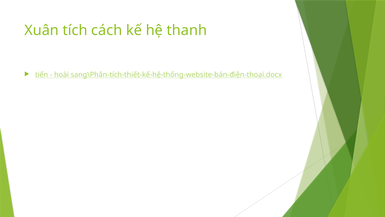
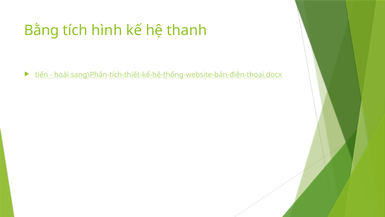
Xuân: Xuân -> Bằng (42, 30)
cách: cách -> hình (107, 30)
